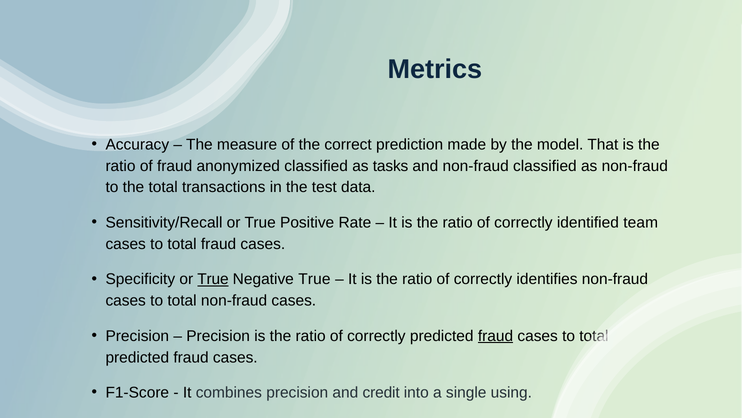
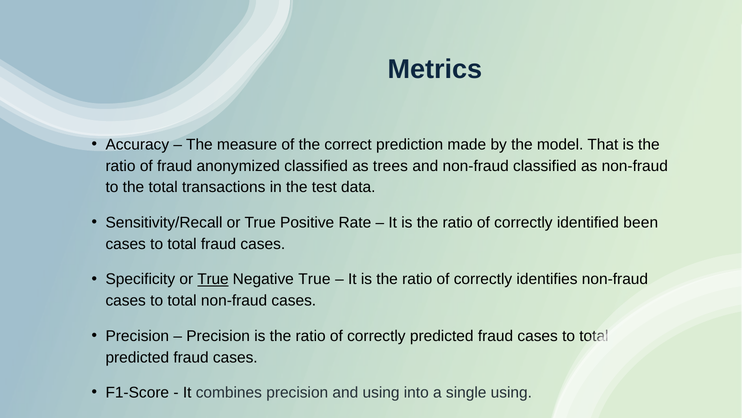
tasks: tasks -> trees (390, 166)
team: team -> been (641, 222)
fraud underline: present -> none (496, 336)
and credit: credit -> using (381, 392)
